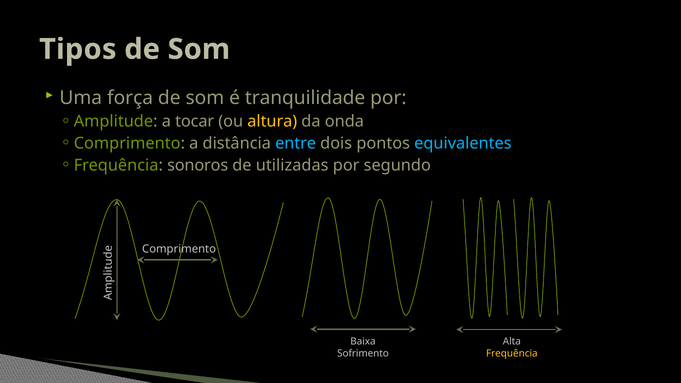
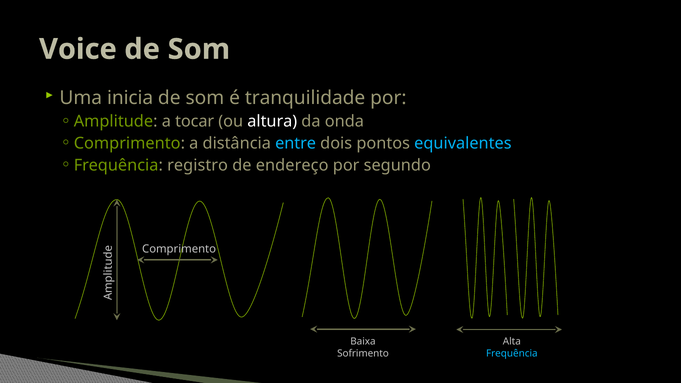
Tipos: Tipos -> Voice (78, 49)
força: força -> inicia (130, 98)
altura colour: yellow -> white (272, 121)
sonoros: sonoros -> registro (198, 165)
utilizadas: utilizadas -> endereço (292, 165)
Frequência colour: yellow -> light blue (512, 353)
